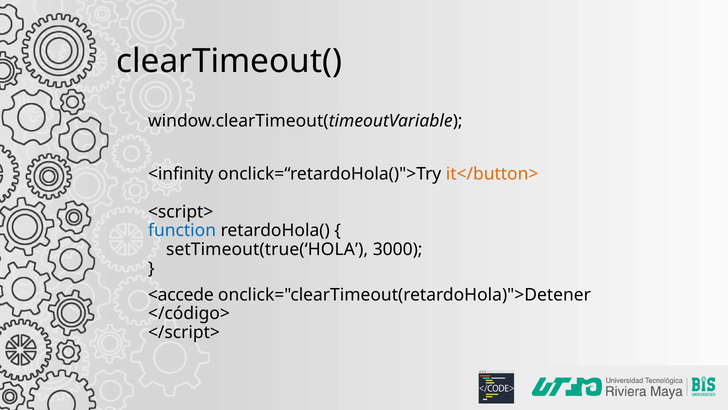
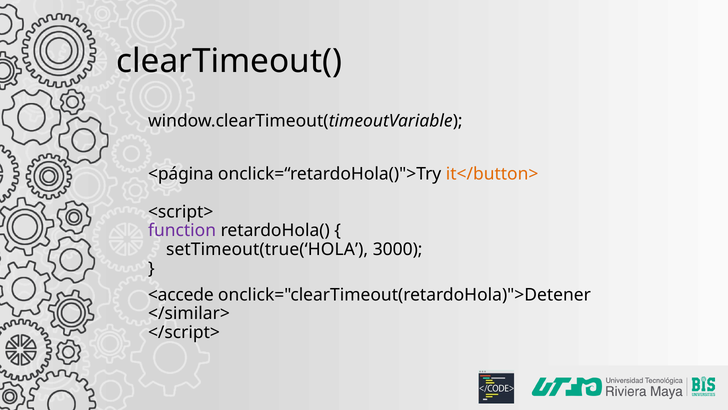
<infinity: <infinity -> <página (181, 174)
function colour: blue -> purple (182, 230)
</código>: </código> -> </similar> (189, 313)
